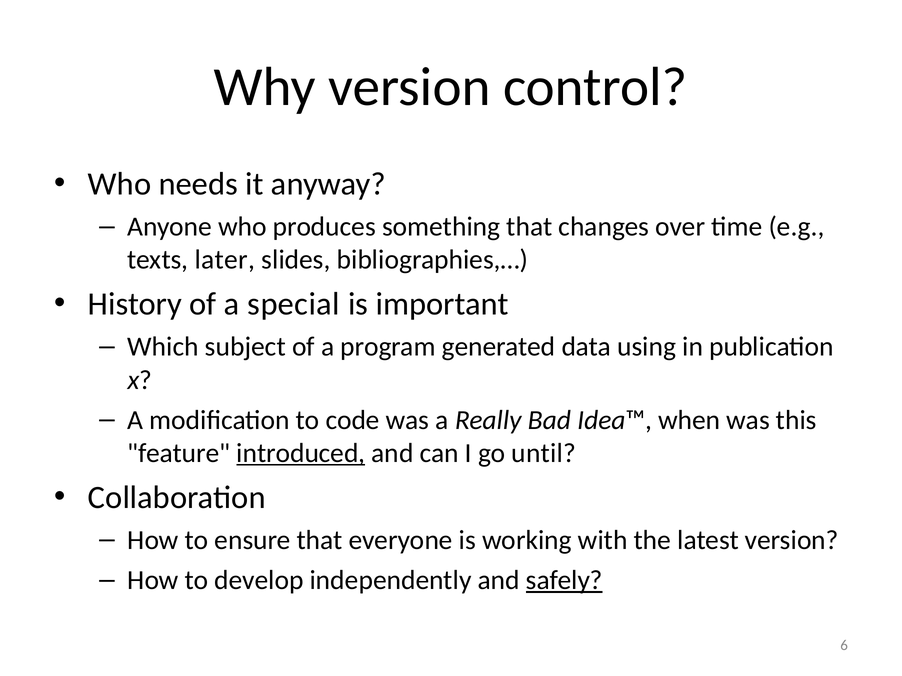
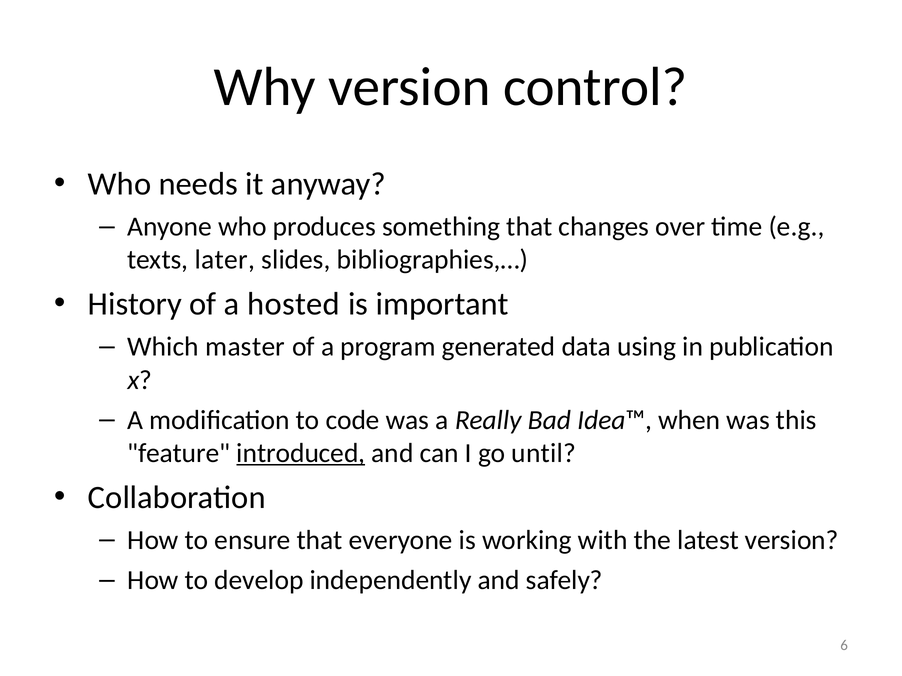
special: special -> hosted (294, 304)
subject: subject -> master (245, 347)
safely underline: present -> none (564, 581)
